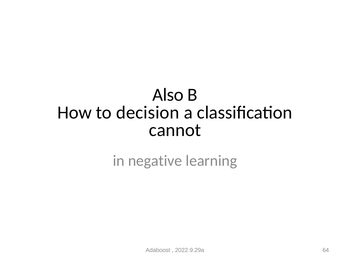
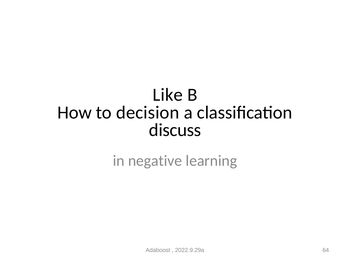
Also: Also -> Like (168, 95)
cannot: cannot -> discuss (175, 130)
